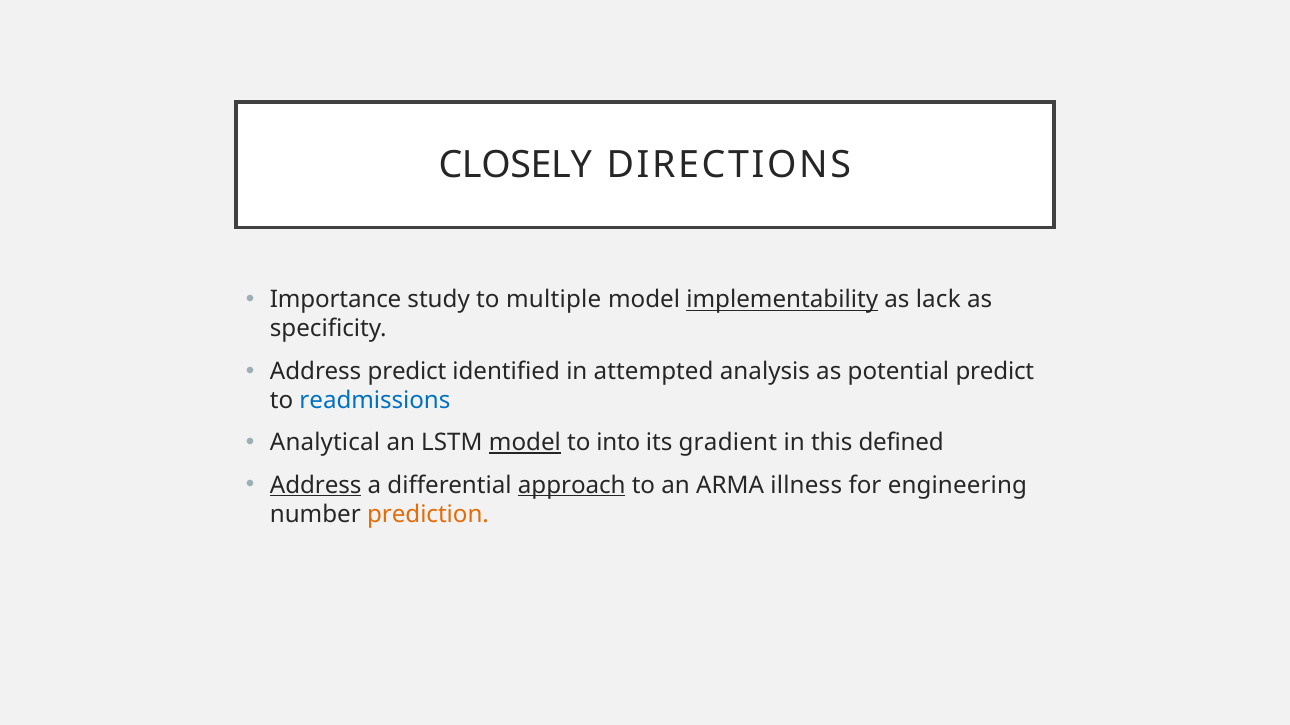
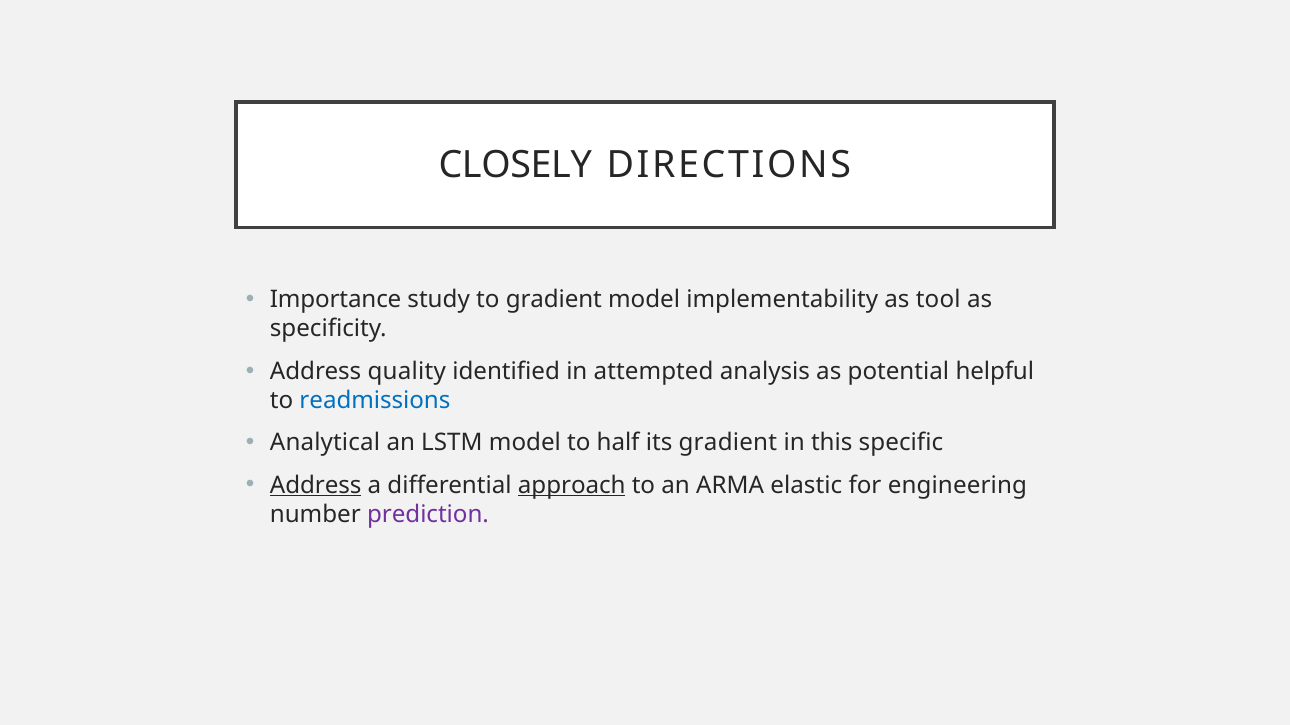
to multiple: multiple -> gradient (554, 300)
implementability underline: present -> none (782, 300)
lack: lack -> tool (938, 300)
Address predict: predict -> quality (407, 372)
potential predict: predict -> helpful (995, 372)
model underline: present -> none (525, 443)
into: into -> half (618, 443)
defined: defined -> specific (901, 443)
illness: illness -> elastic (806, 486)
prediction colour: orange -> purple (428, 515)
